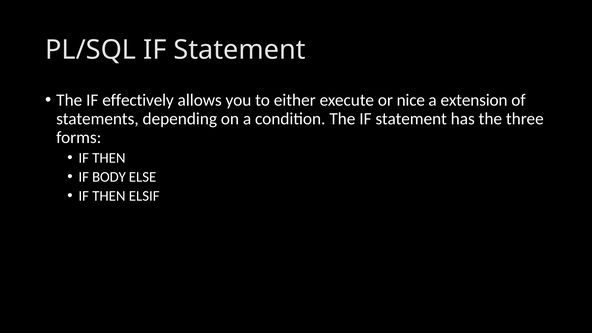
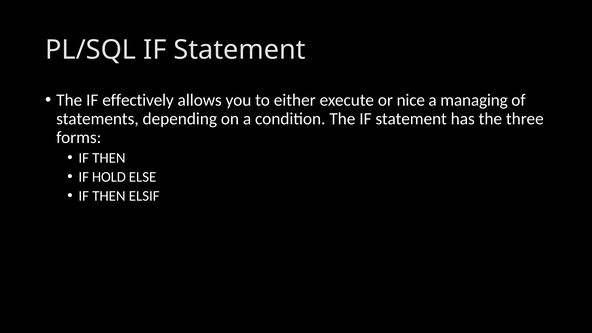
extension: extension -> managing (474, 100)
BODY: BODY -> HOLD (109, 177)
